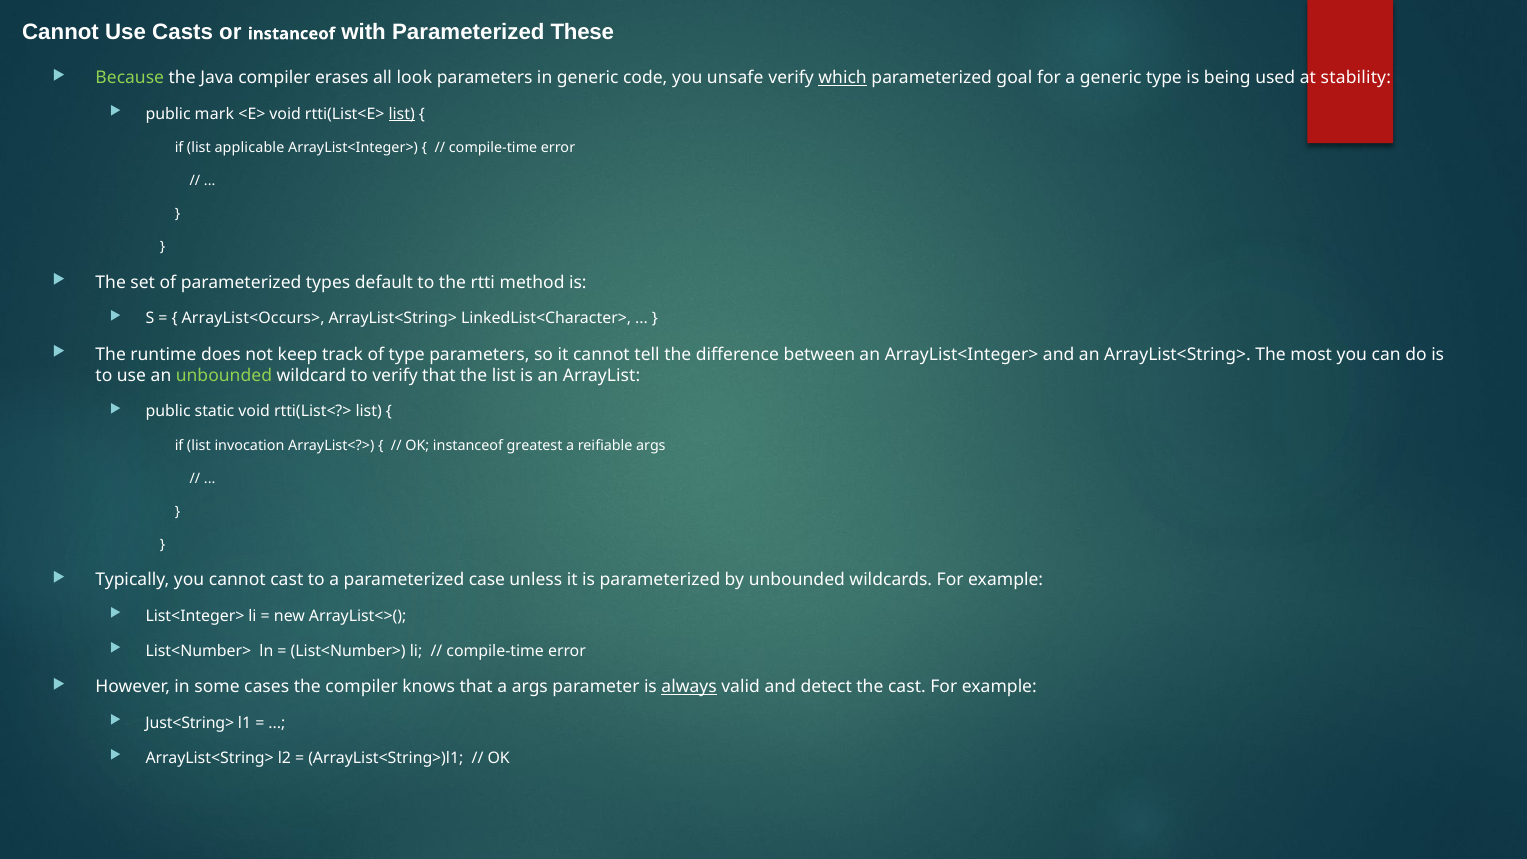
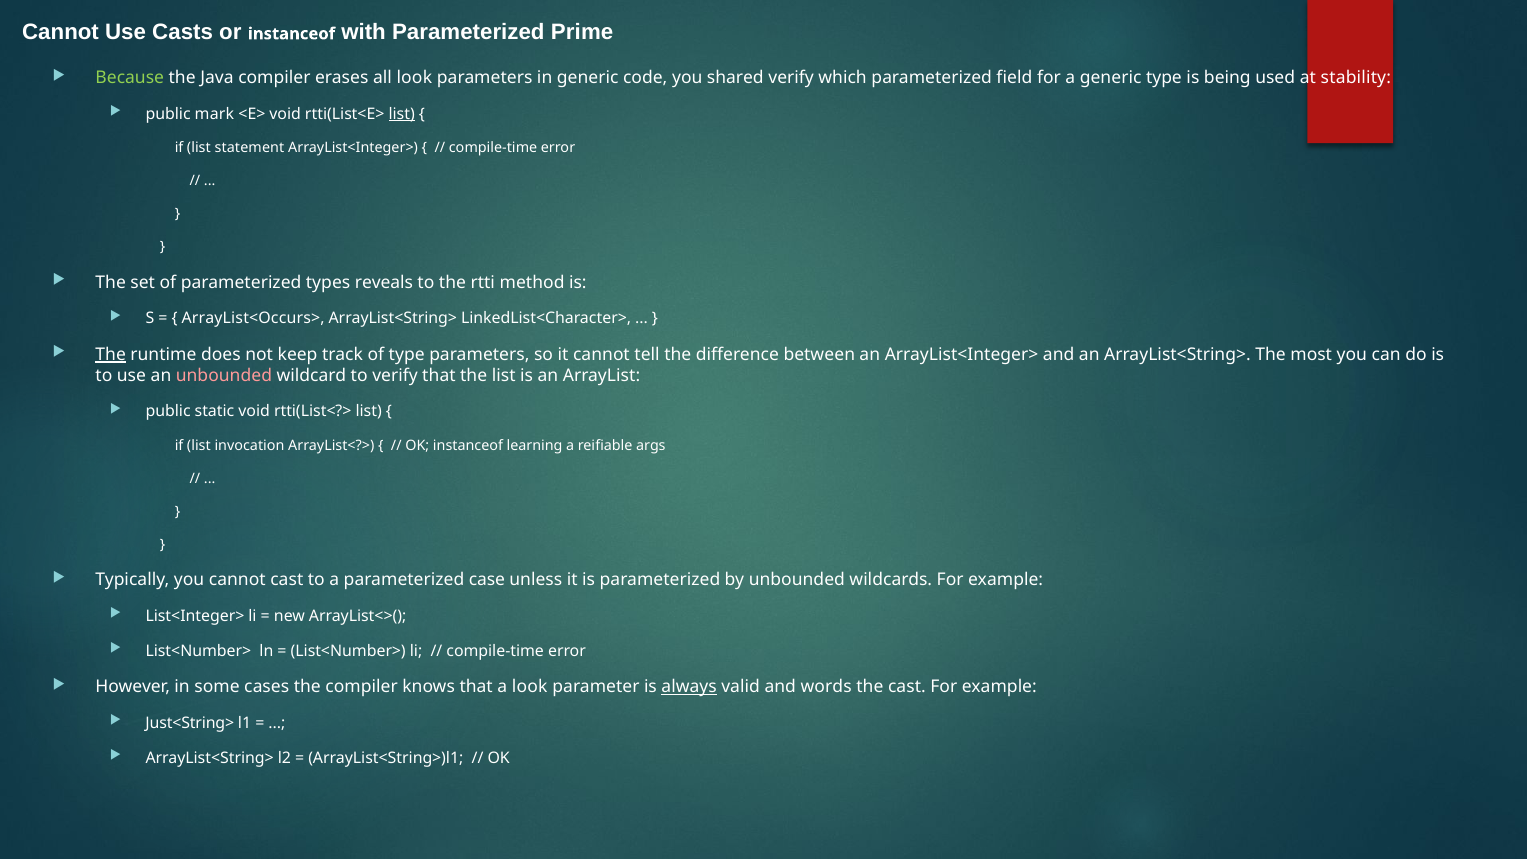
These: These -> Prime (582, 32)
unsafe: unsafe -> shared (735, 78)
which underline: present -> none (843, 78)
goal: goal -> field (1014, 78)
applicable: applicable -> statement (249, 148)
default: default -> reveals (384, 282)
The underline: none -> present (111, 354)
unbounded colour: light green -> pink (224, 375)
greatest: greatest -> learning (535, 445)
a args: args -> look (530, 687)
detect: detect -> words (826, 687)
